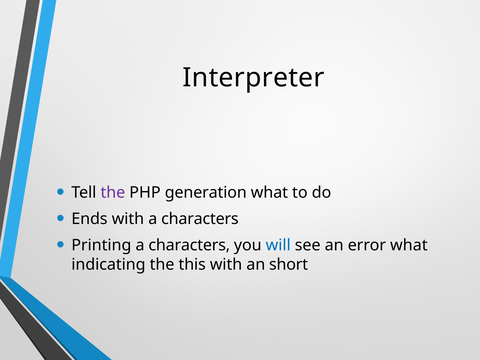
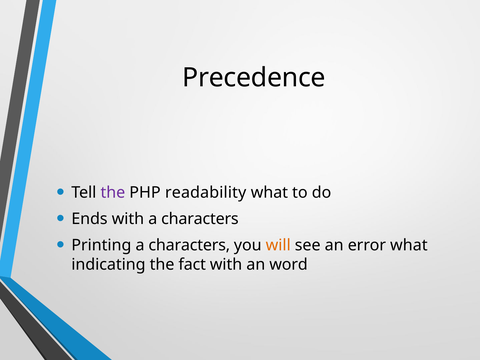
Interpreter: Interpreter -> Precedence (254, 78)
generation: generation -> readability (206, 193)
will colour: blue -> orange (278, 245)
this: this -> fact (192, 265)
short: short -> word (289, 265)
